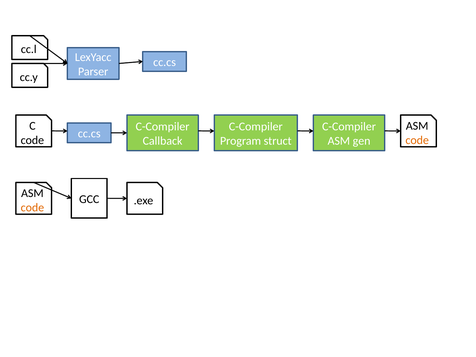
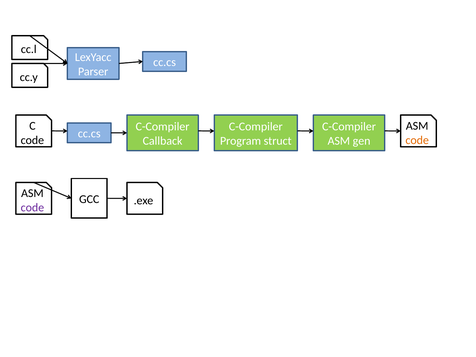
code colour: orange -> purple (32, 208)
